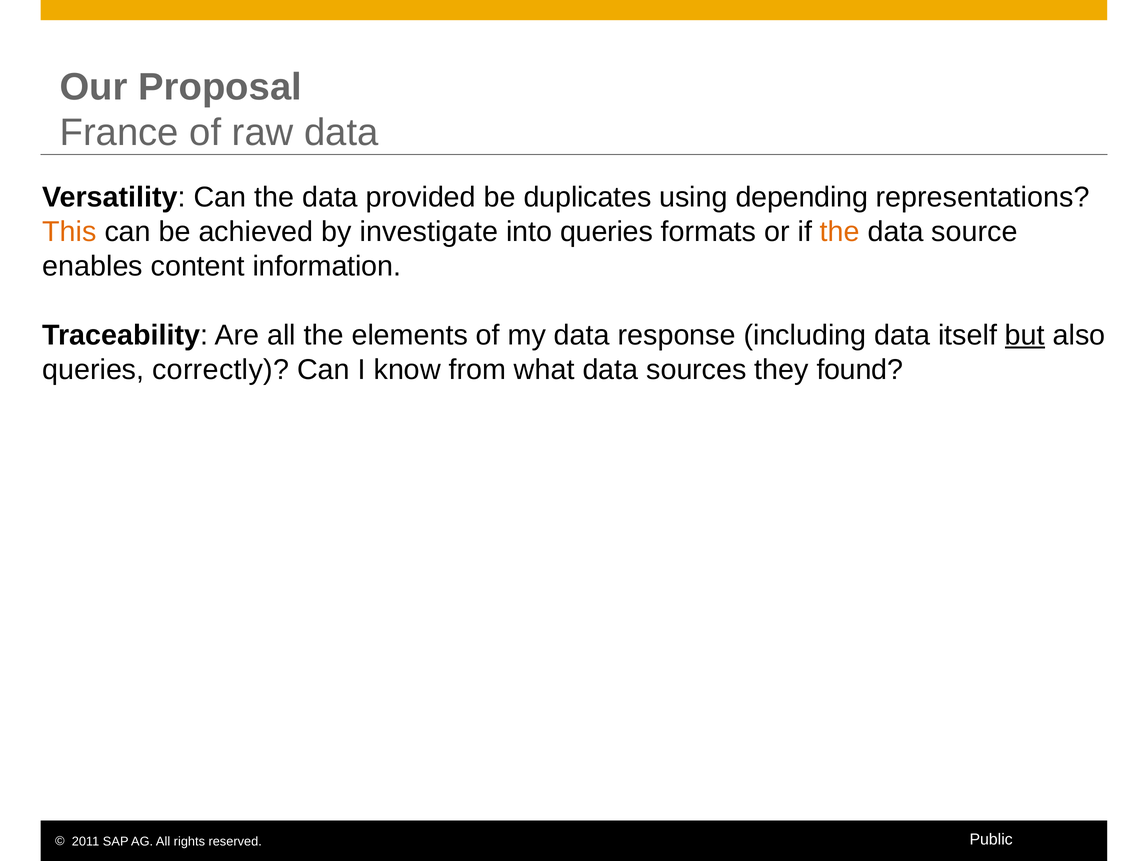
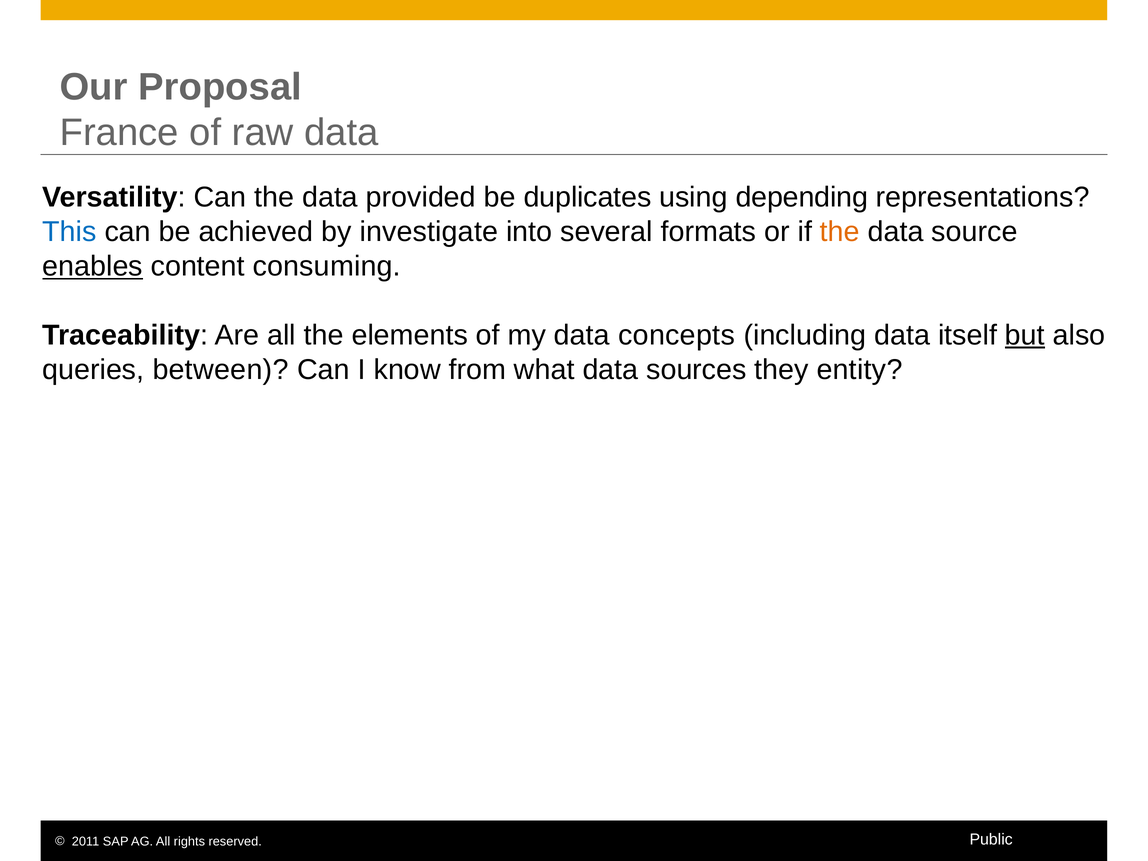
This colour: orange -> blue (70, 232)
into queries: queries -> several (606, 232)
enables underline: none -> present (93, 266)
information: information -> consuming (327, 266)
response: response -> concepts (677, 335)
correctly: correctly -> between (221, 370)
found: found -> entity (860, 370)
